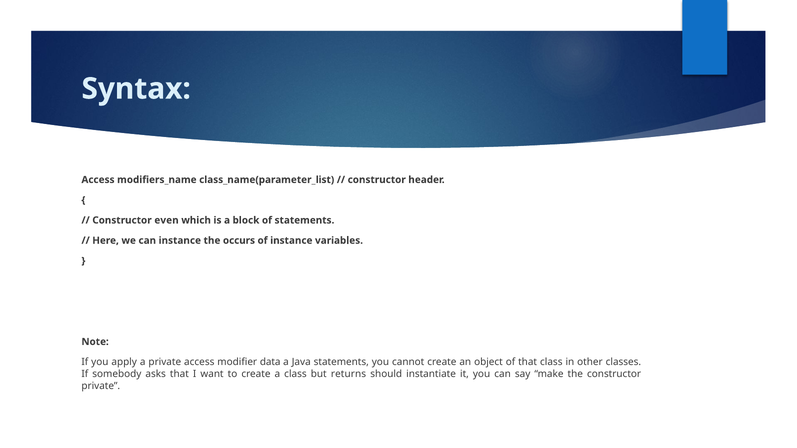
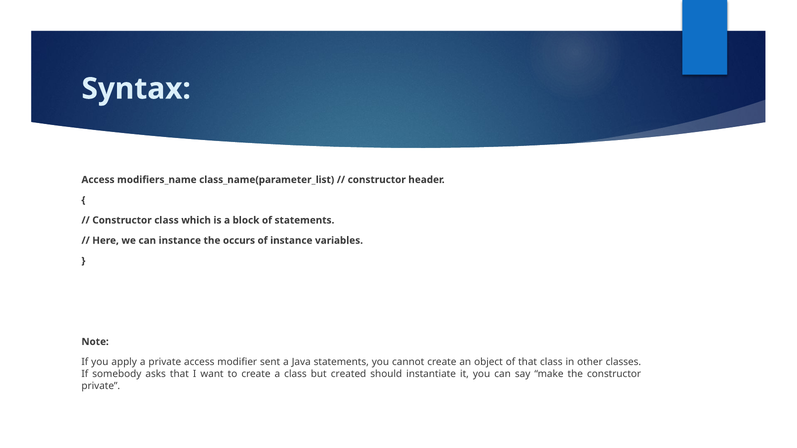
Constructor even: even -> class (166, 220)
data: data -> sent (270, 362)
returns: returns -> created (349, 374)
